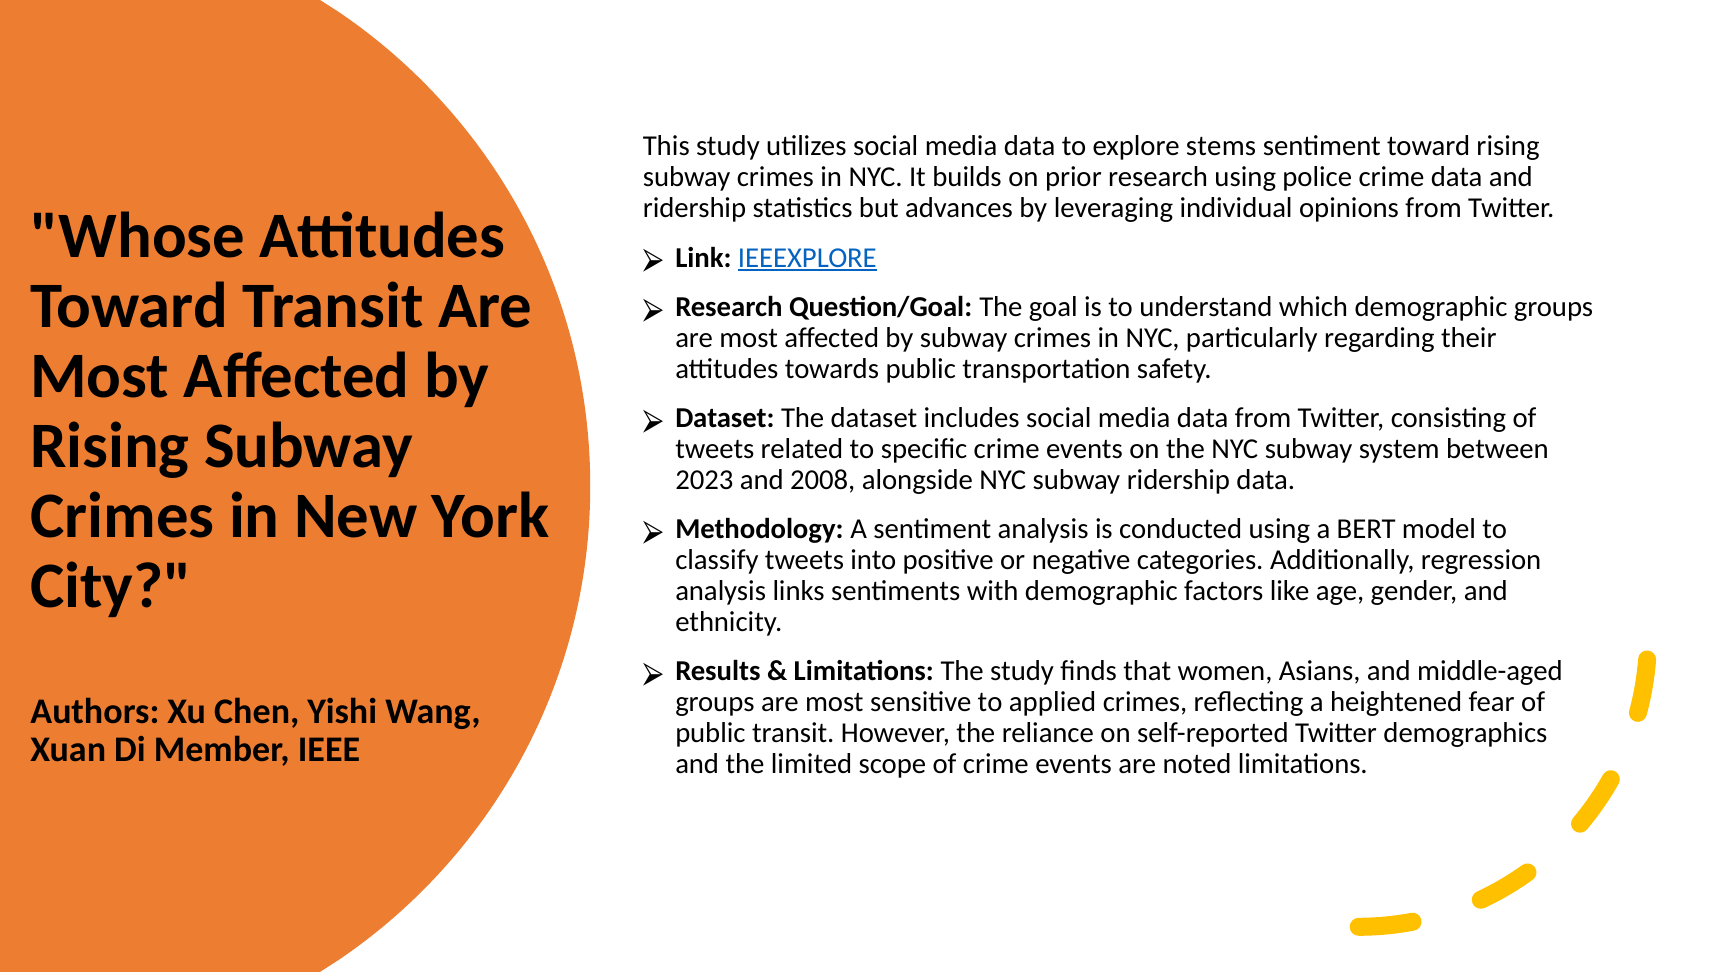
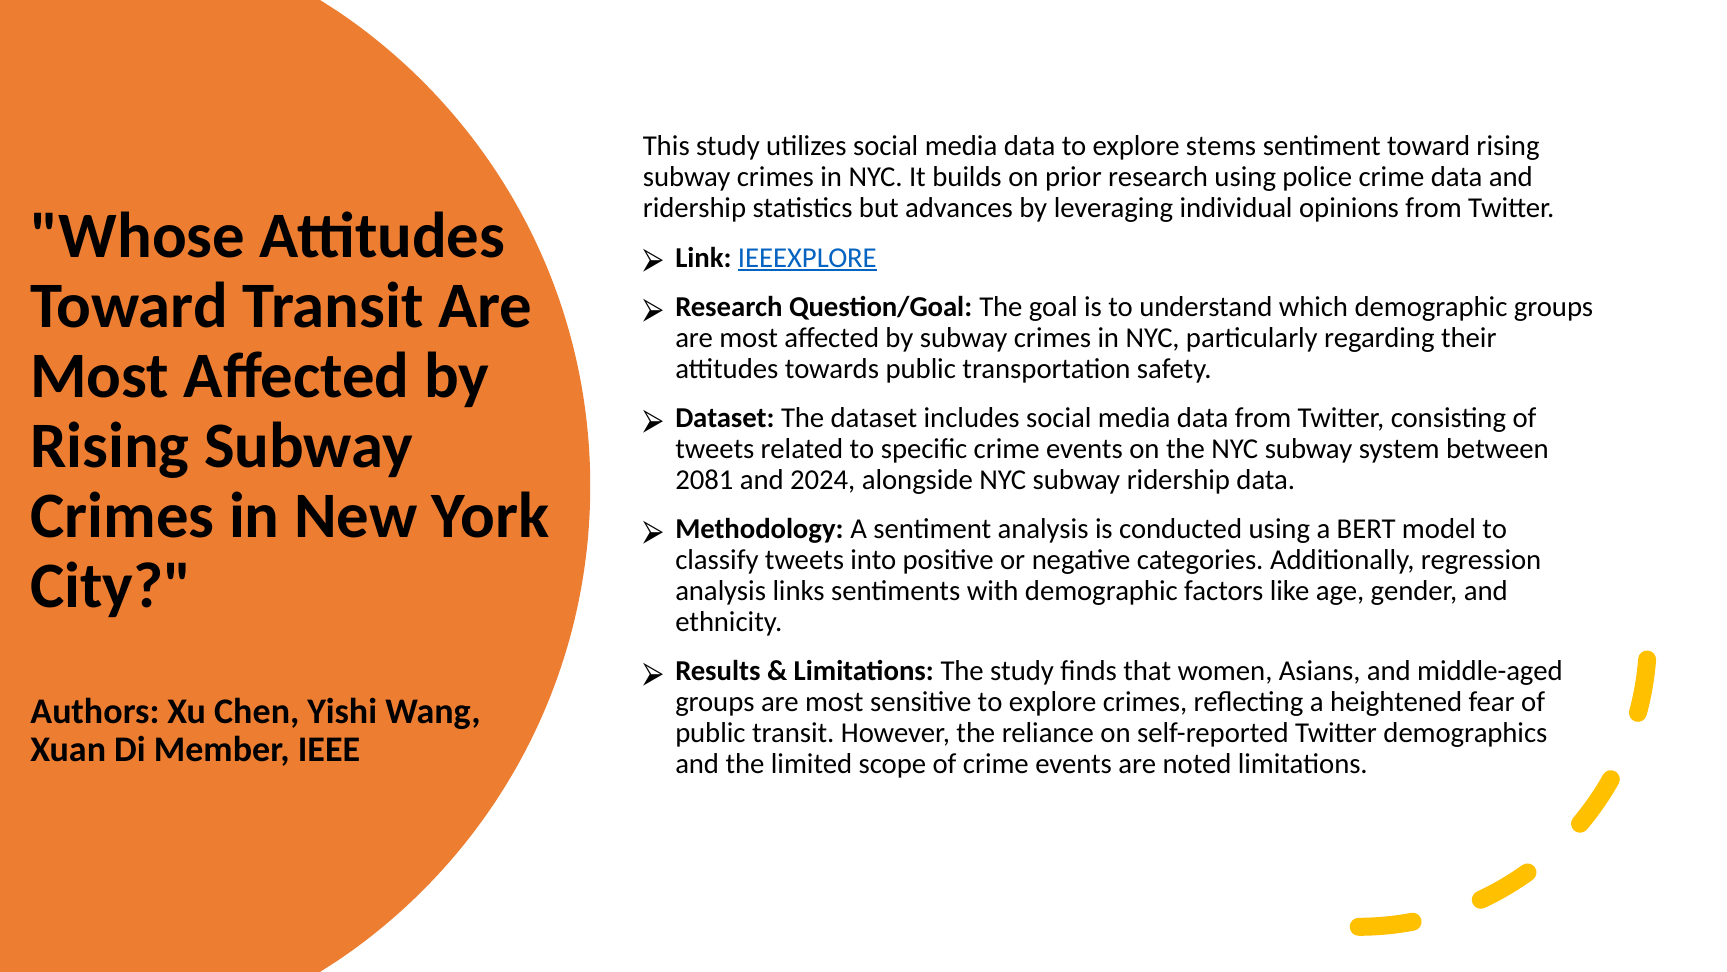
2023: 2023 -> 2081 (704, 480)
2008: 2008 -> 2024 (823, 480)
sensitive to applied: applied -> explore (1053, 702)
